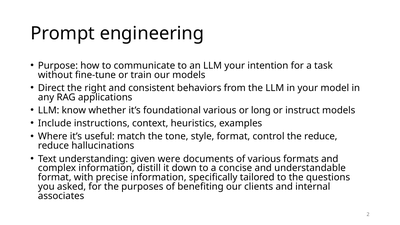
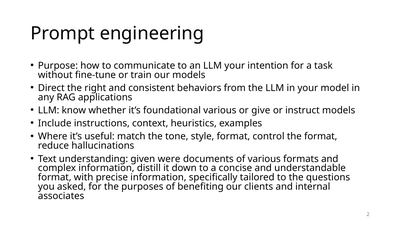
long: long -> give (261, 110)
the reduce: reduce -> format (321, 137)
